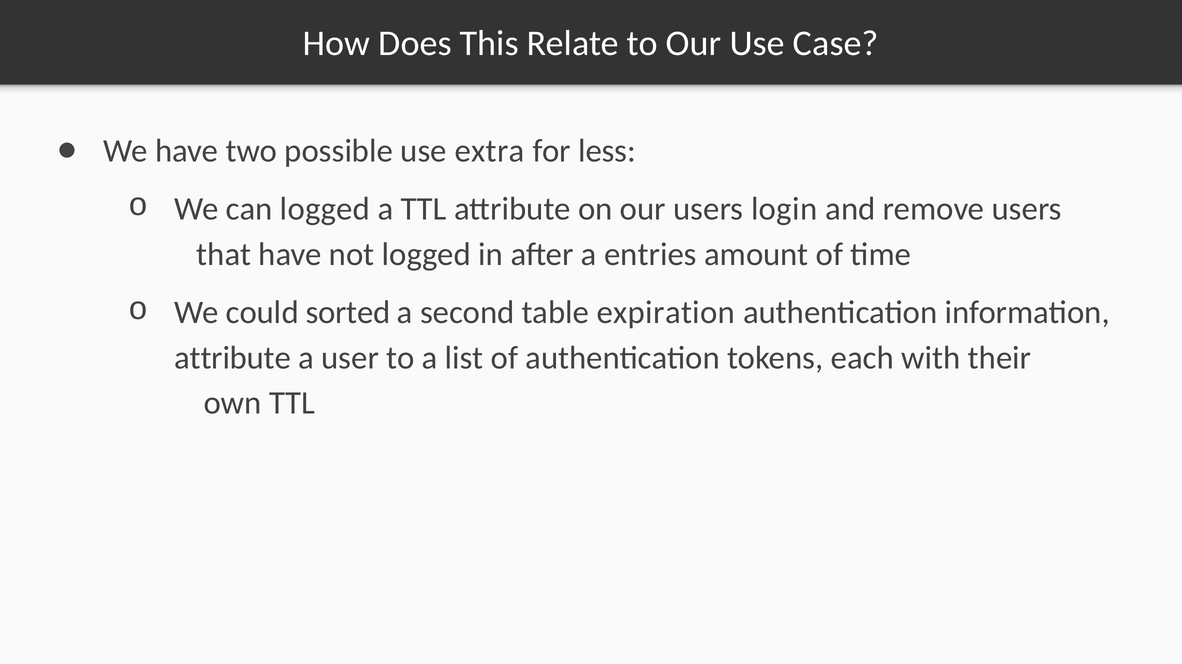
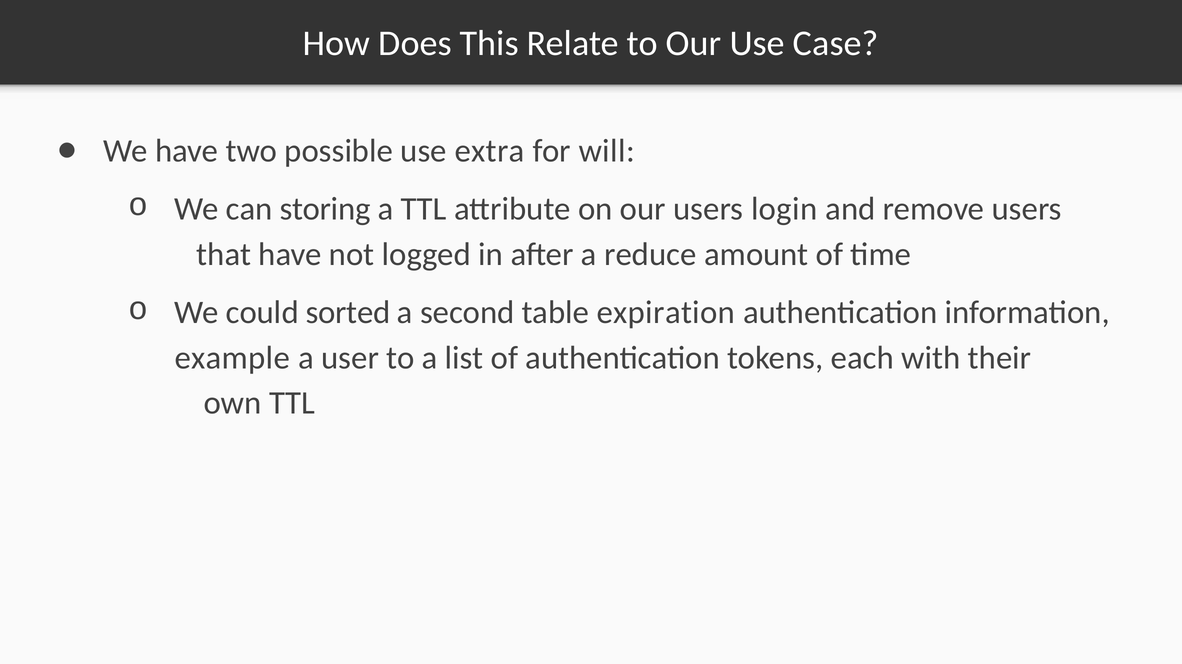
less: less -> will (607, 151)
can logged: logged -> storing (325, 209)
entries: entries -> reduce (650, 255)
attribute: attribute -> example (232, 358)
